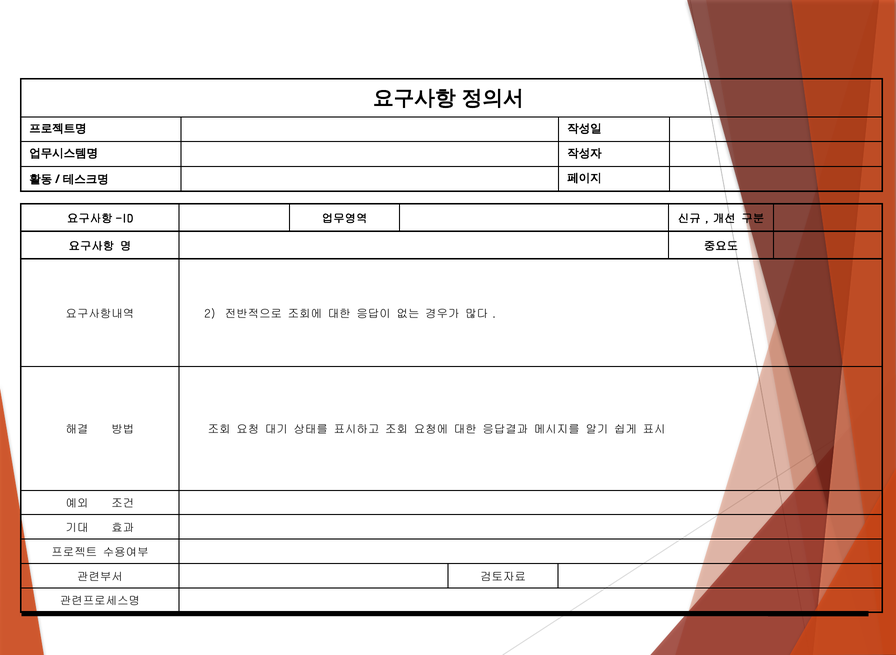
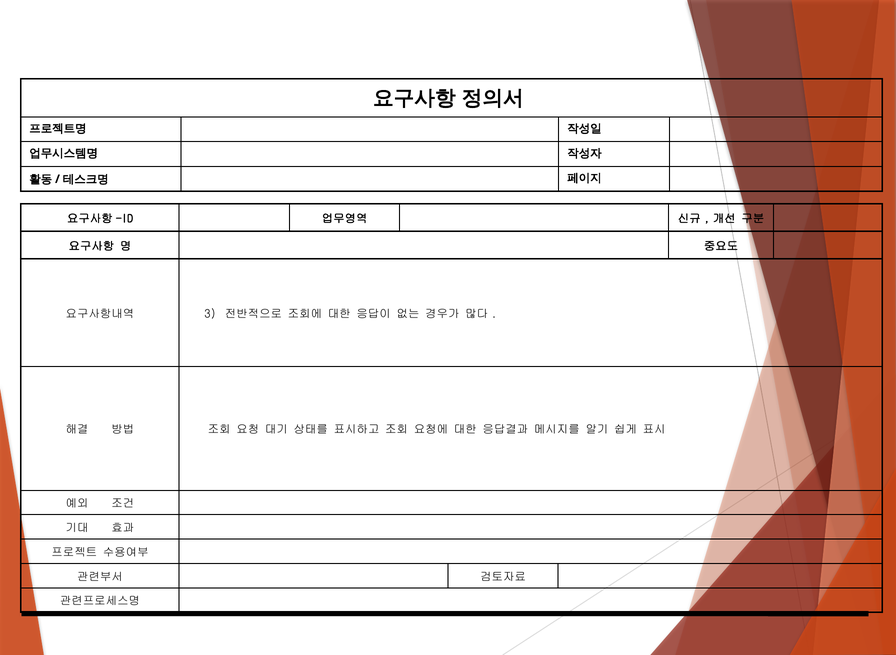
2: 2 -> 3 (210, 314)
